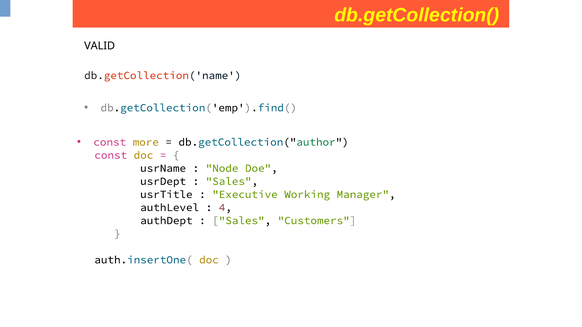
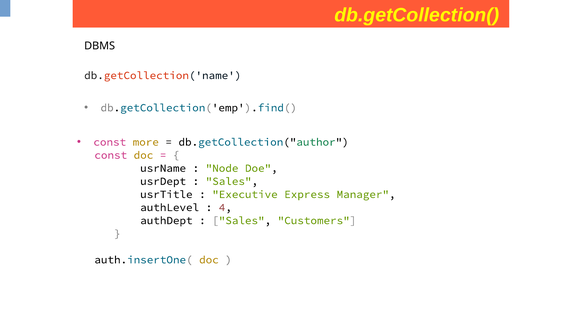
VALID: VALID -> DBMS (100, 46)
Working: Working -> Express (307, 195)
